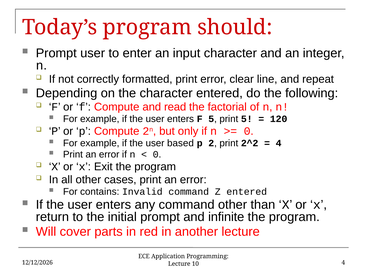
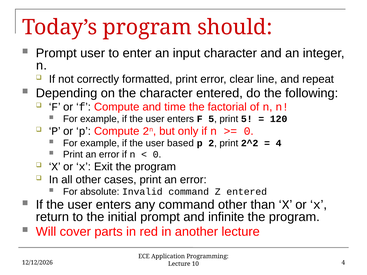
read: read -> time (175, 107)
contains: contains -> absolute (100, 192)
